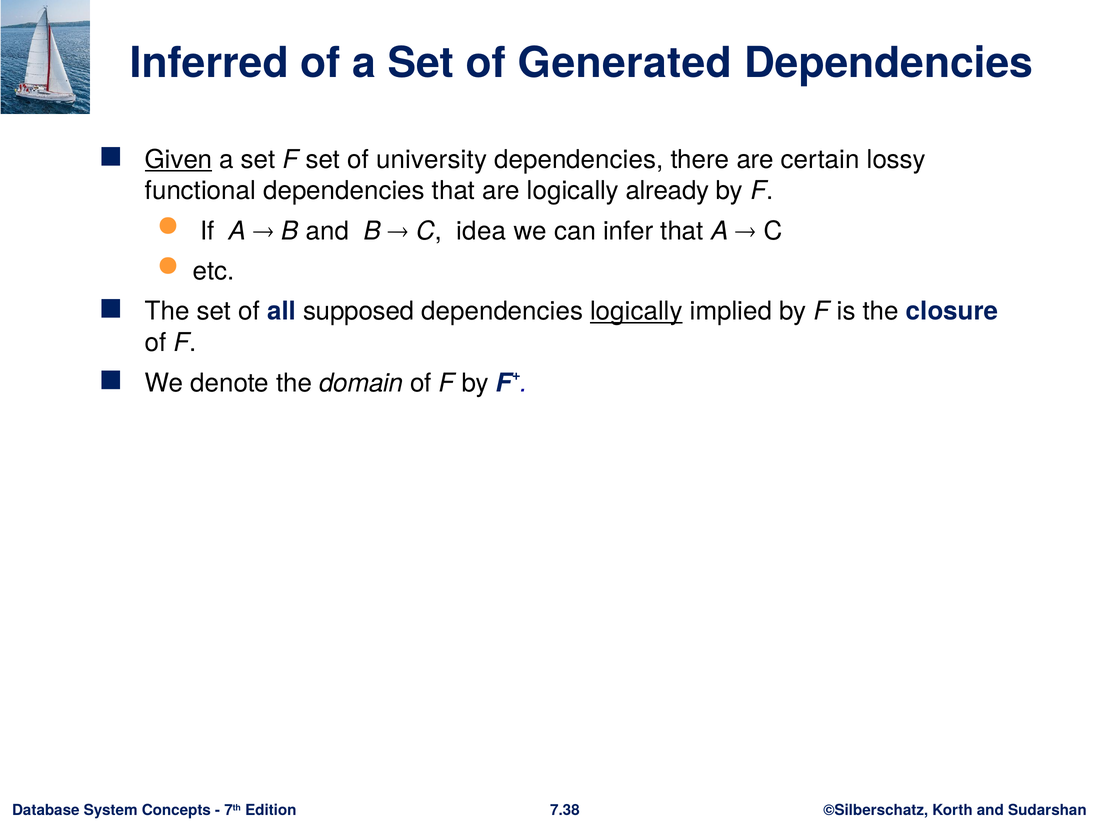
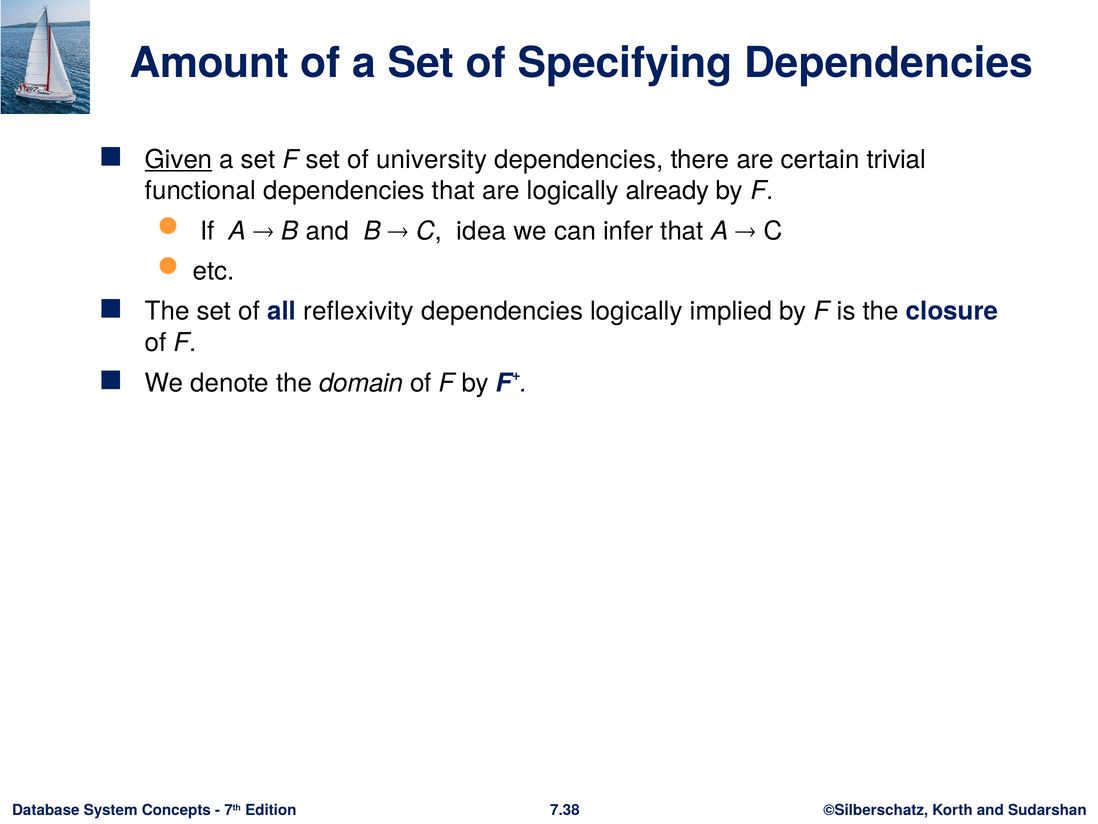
Inferred: Inferred -> Amount (209, 63)
Generated: Generated -> Specifying (625, 63)
lossy: lossy -> trivial (896, 159)
supposed: supposed -> reflexivity (359, 311)
logically underline: present -> none (636, 311)
